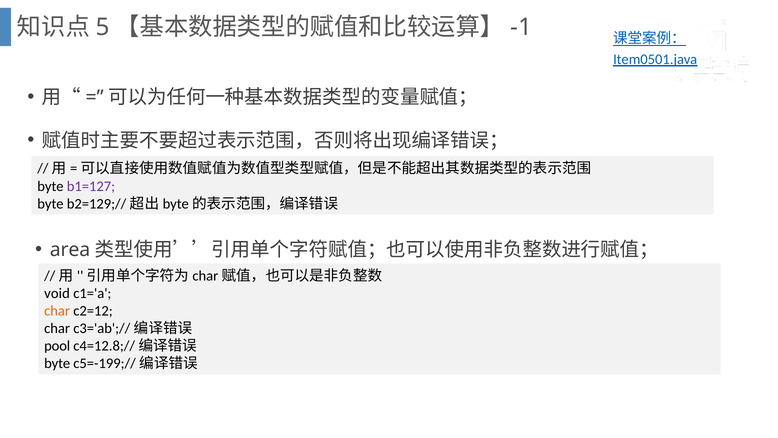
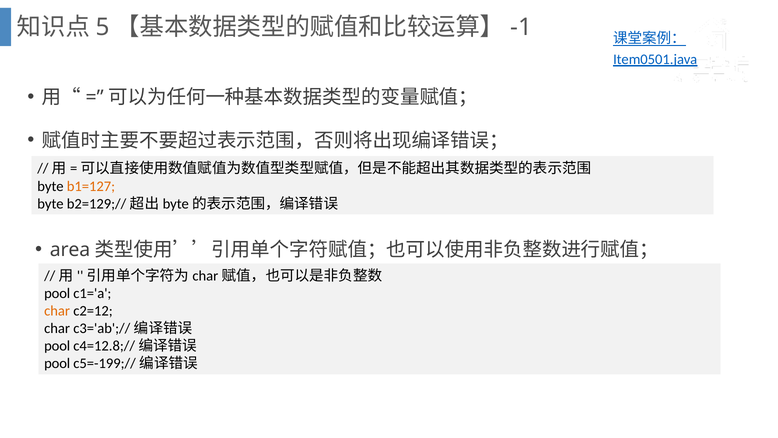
b1=127 colour: purple -> orange (91, 186)
void: void -> pool (57, 293)
byte: byte -> pool (57, 363)
